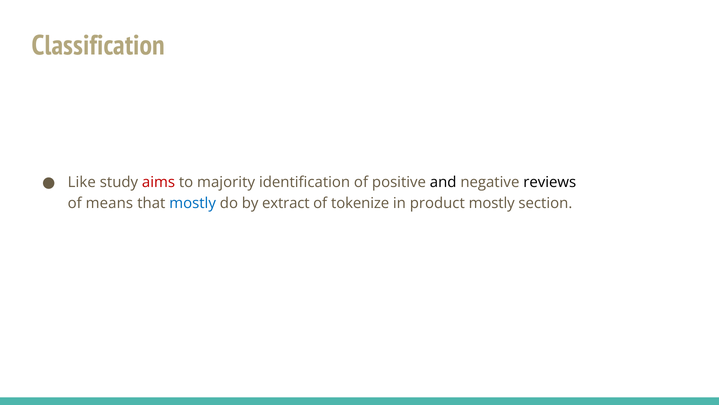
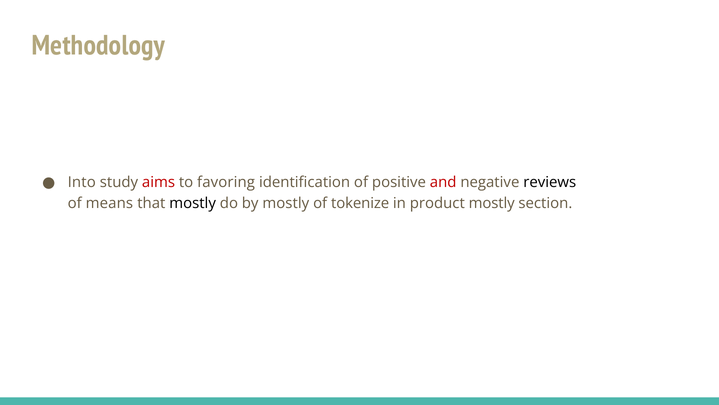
Classification: Classification -> Methodology (98, 46)
Like: Like -> Into (82, 182)
majority: majority -> favoring (226, 182)
and colour: black -> red (443, 182)
mostly colour: blue -> black (193, 203)
by extract: extract -> mostly (286, 203)
